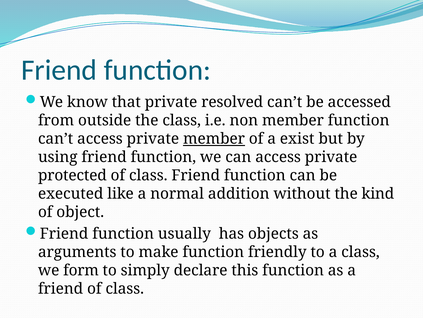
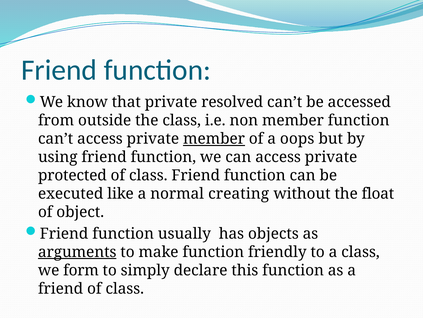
exist: exist -> oops (297, 138)
addition: addition -> creating (239, 193)
kind: kind -> float (378, 193)
arguments underline: none -> present (77, 251)
